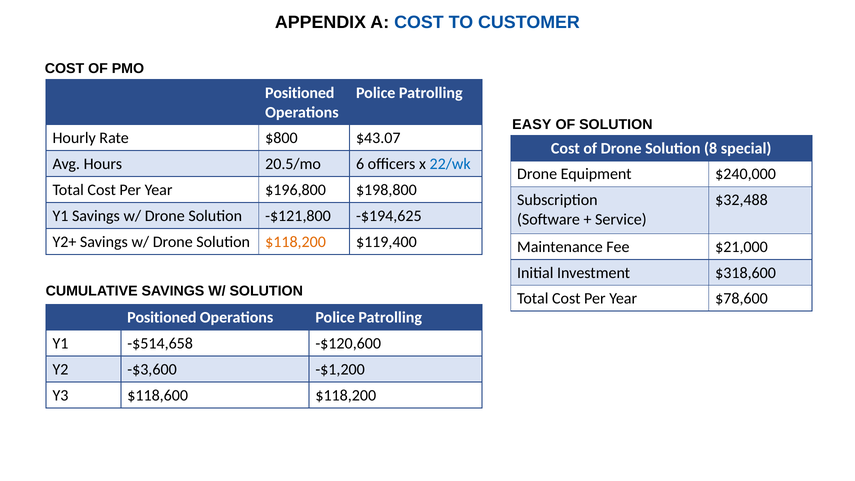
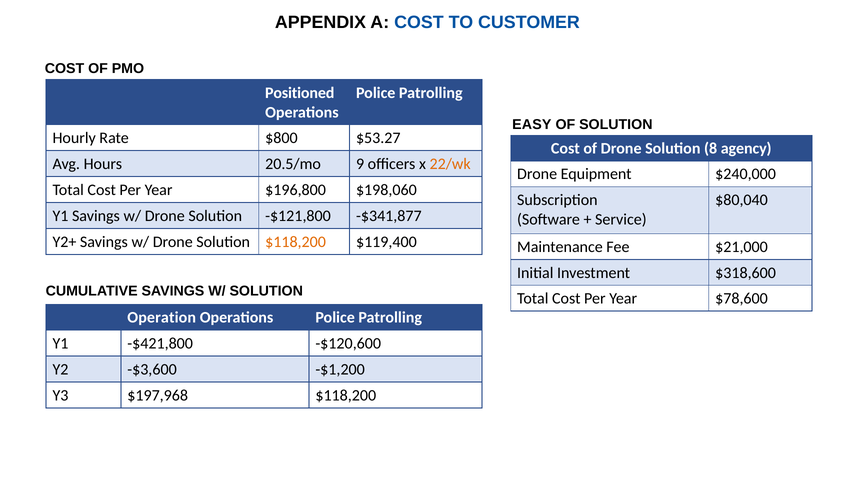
$43.07: $43.07 -> $53.27 (378, 138)
special: special -> agency (746, 148)
6: 6 -> 9 (360, 164)
22/wk colour: blue -> orange (450, 164)
$198,800: $198,800 -> $198,060 (386, 190)
$32,488: $32,488 -> $80,040 (742, 200)
-$194,625: -$194,625 -> -$341,877 (389, 216)
Positioned: Positioned -> Operation (162, 318)
-$514,658: -$514,658 -> -$421,800 (160, 343)
$118,600: $118,600 -> $197,968 (158, 395)
